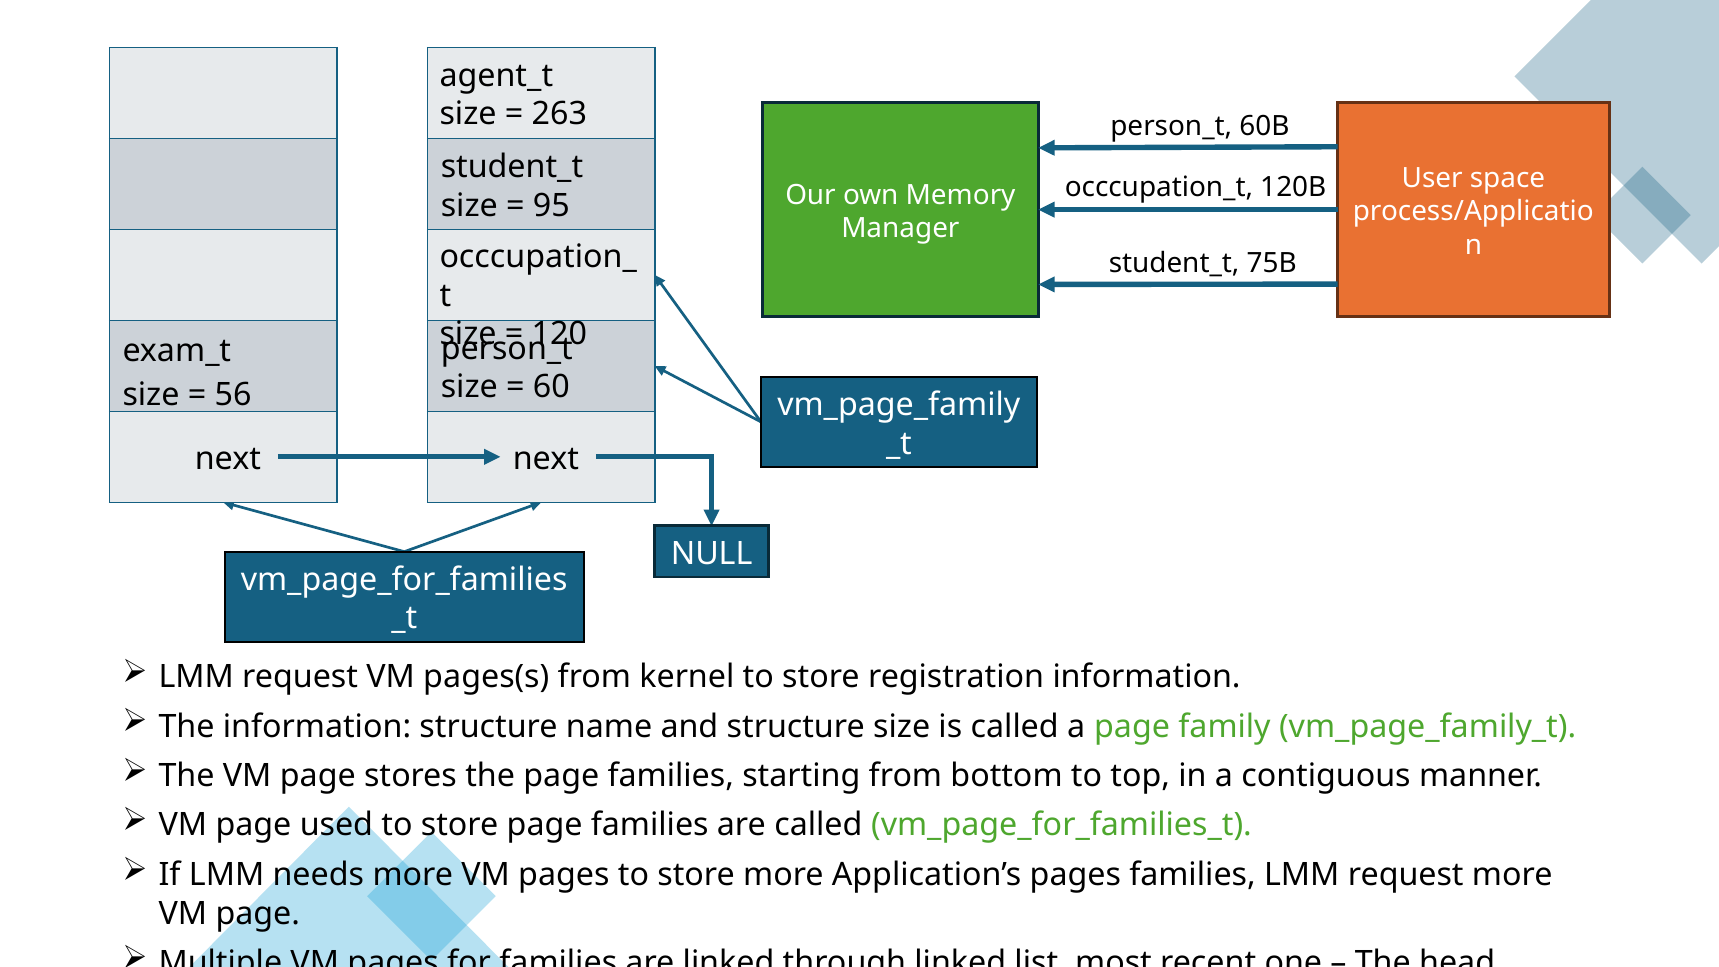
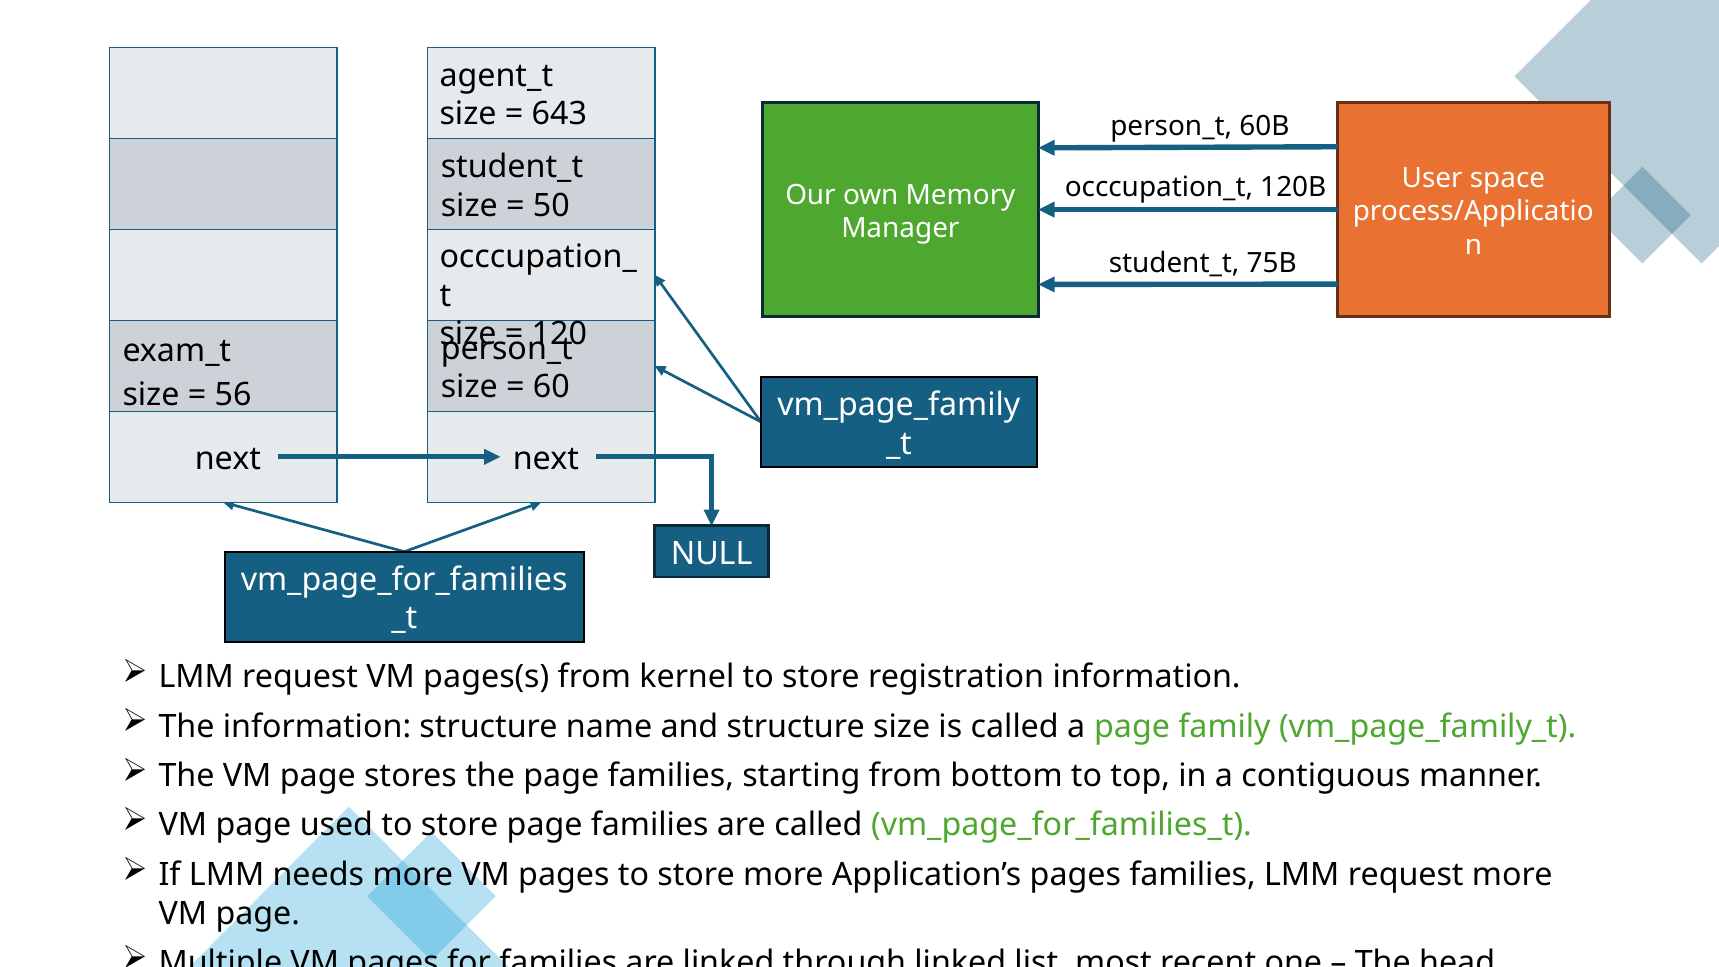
263: 263 -> 643 (559, 114)
95: 95 -> 50 (551, 205)
